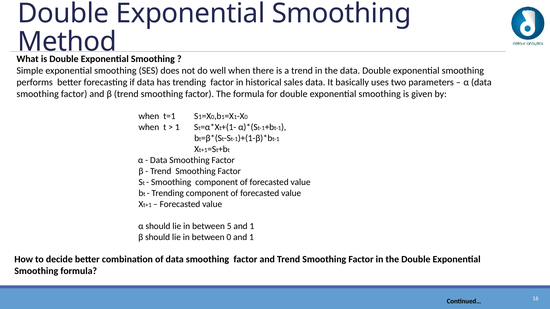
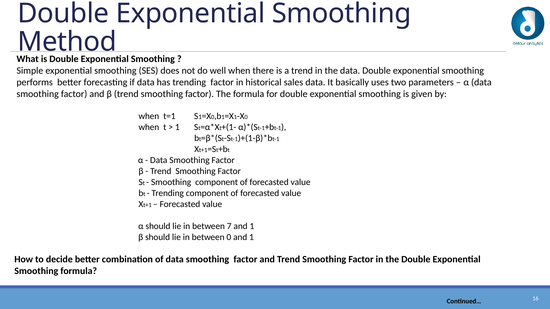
5: 5 -> 7 (229, 226)
